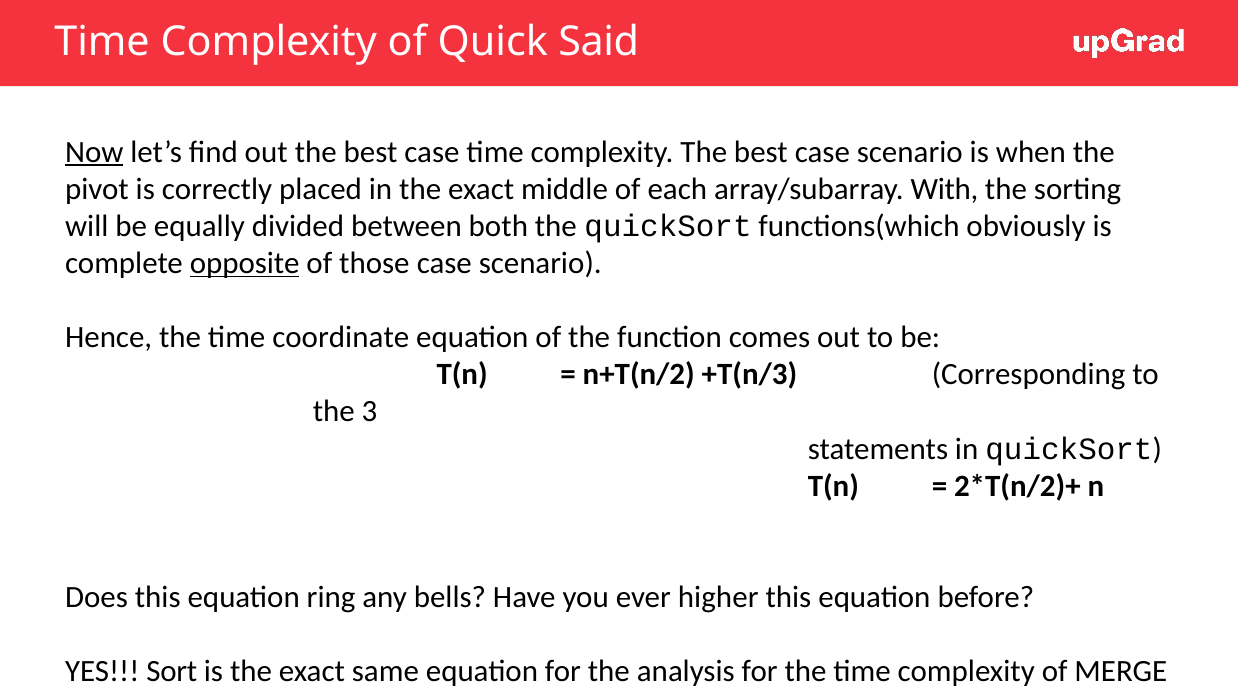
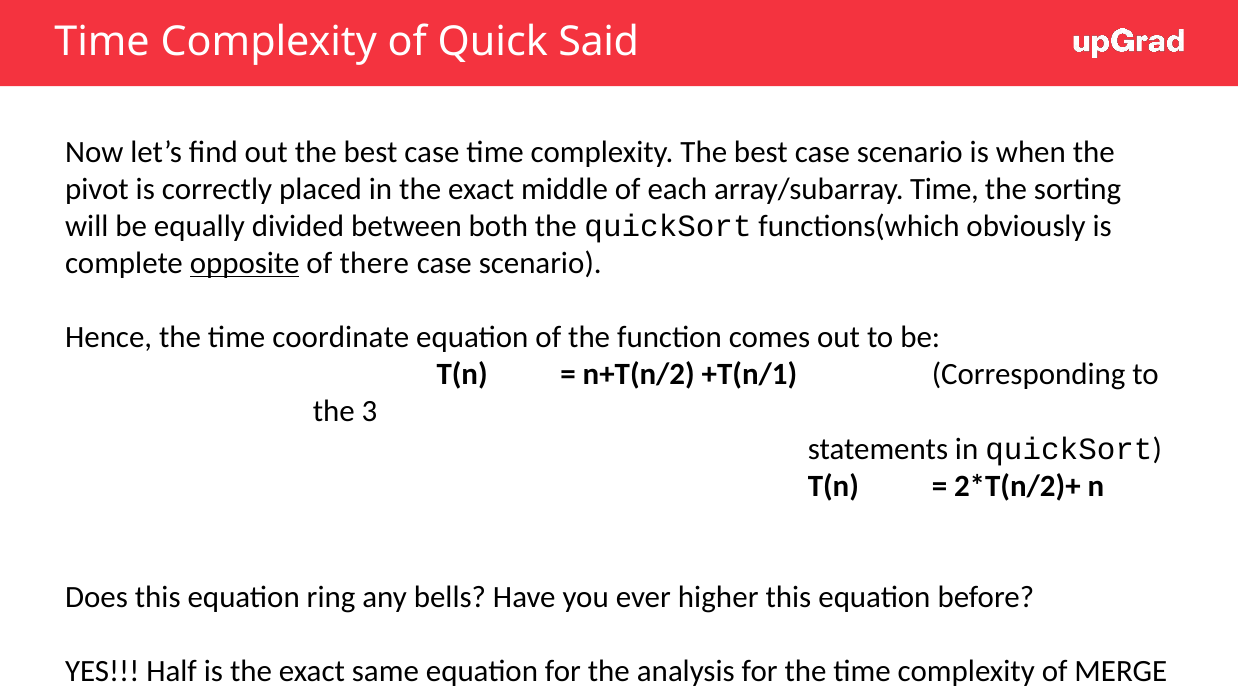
Now underline: present -> none (94, 152)
array/subarray With: With -> Time (945, 189)
those: those -> there (374, 263)
+T(n/3: +T(n/3 -> +T(n/1 (749, 375)
YES Sort: Sort -> Half (172, 672)
